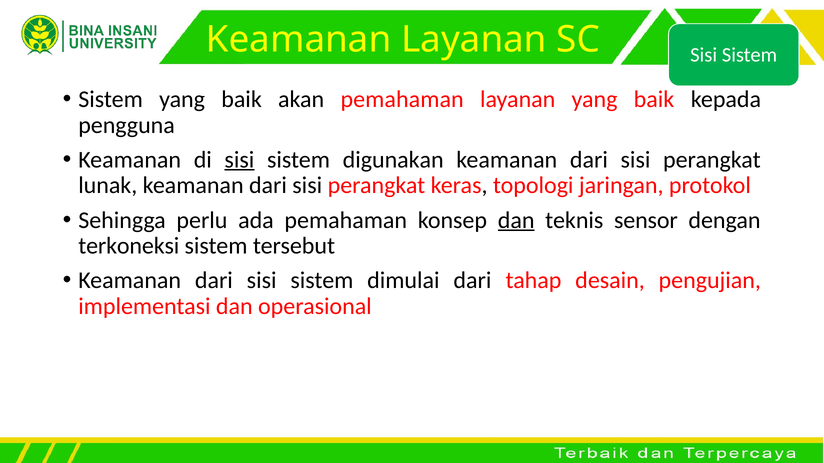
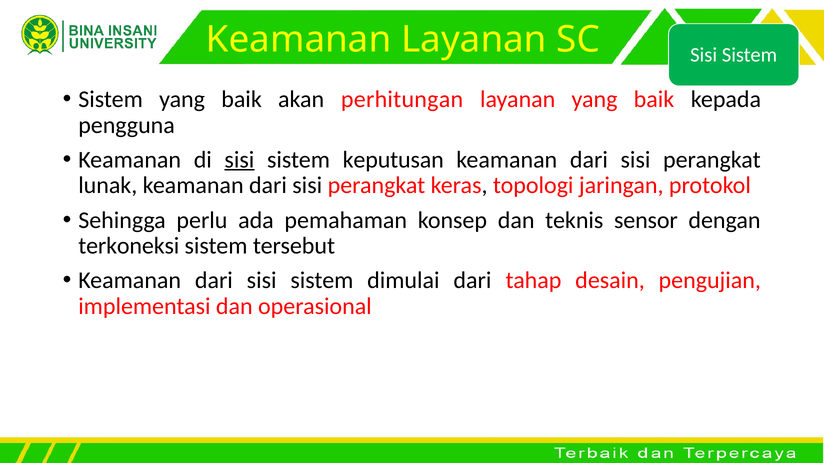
akan pemahaman: pemahaman -> perhitungan (402, 99)
digunakan: digunakan -> keputusan (393, 160)
dan underline: present -> none (516, 220)
